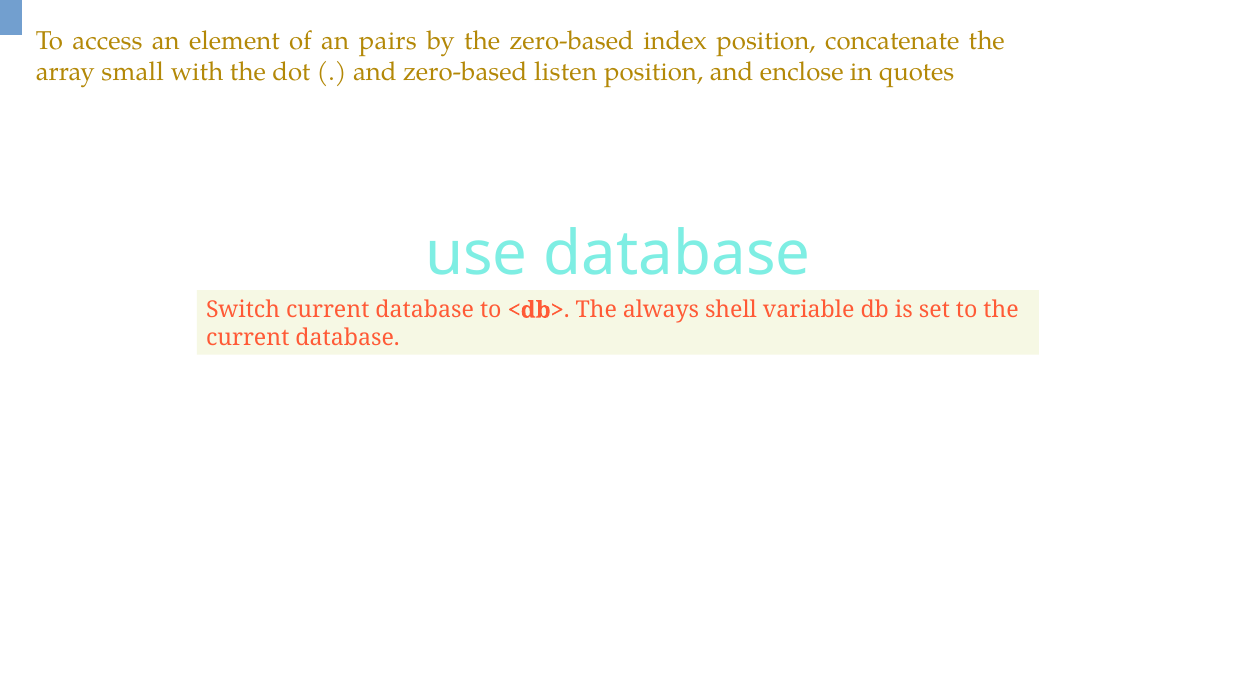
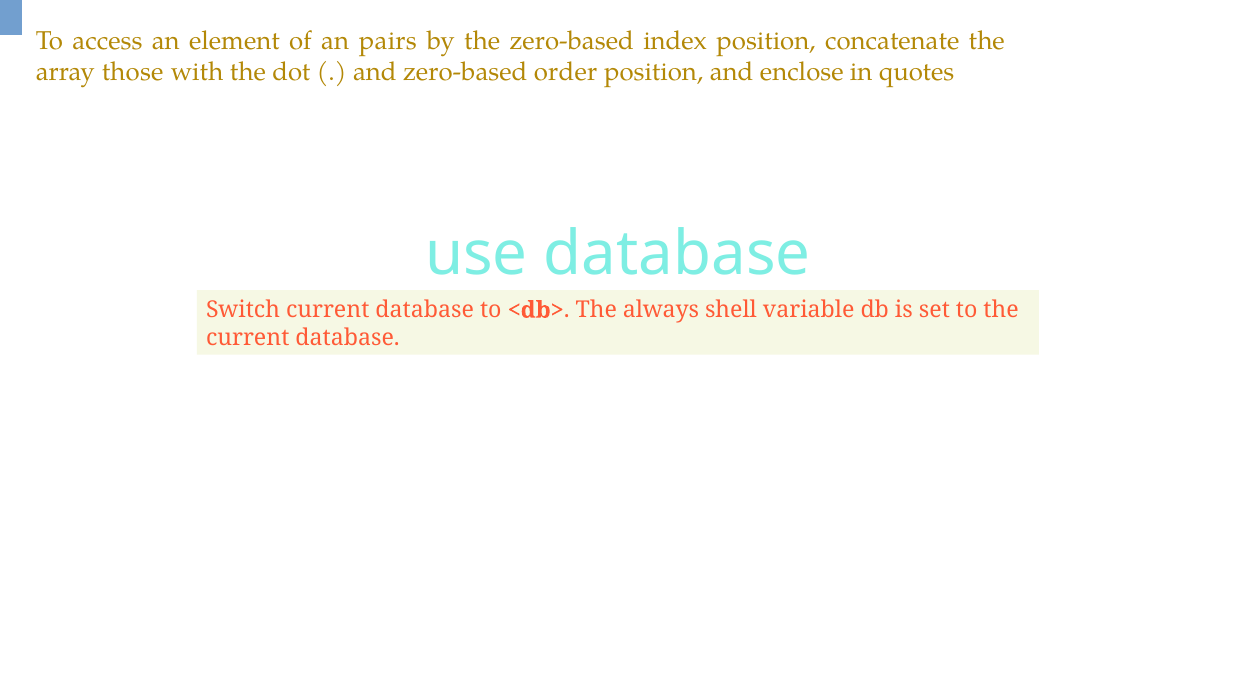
small: small -> those (133, 72)
listen: listen -> order (566, 72)
